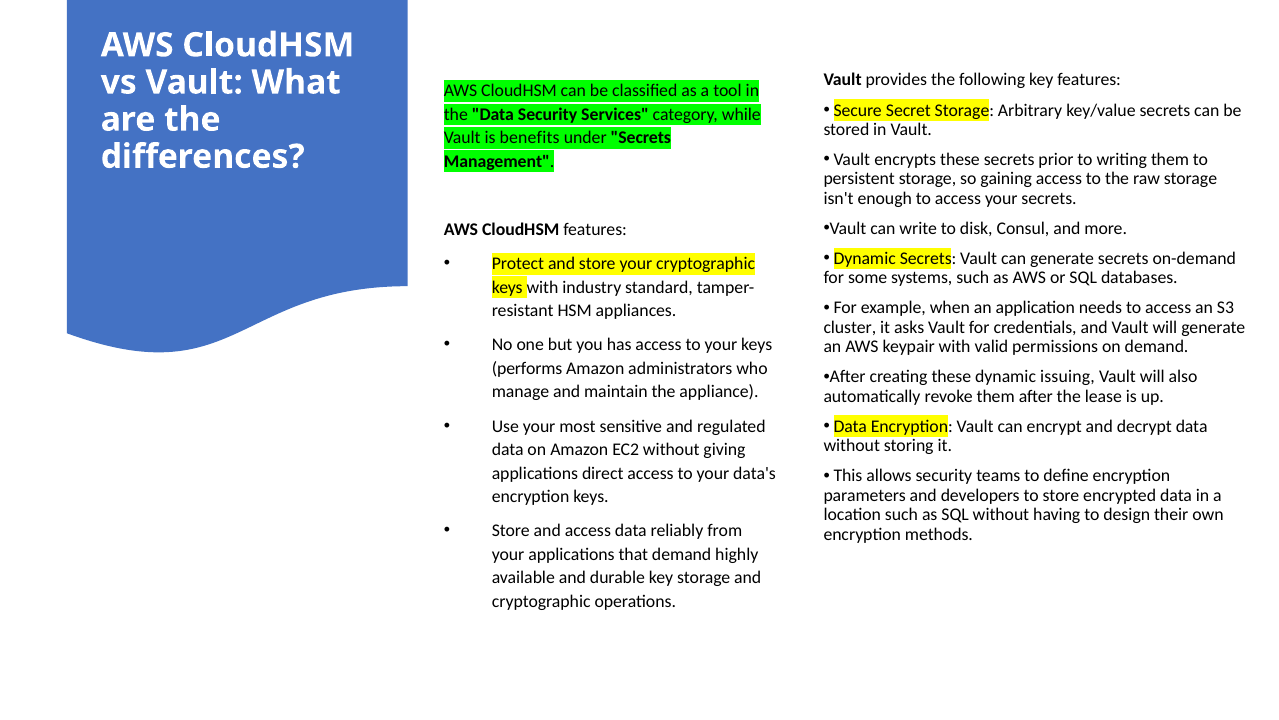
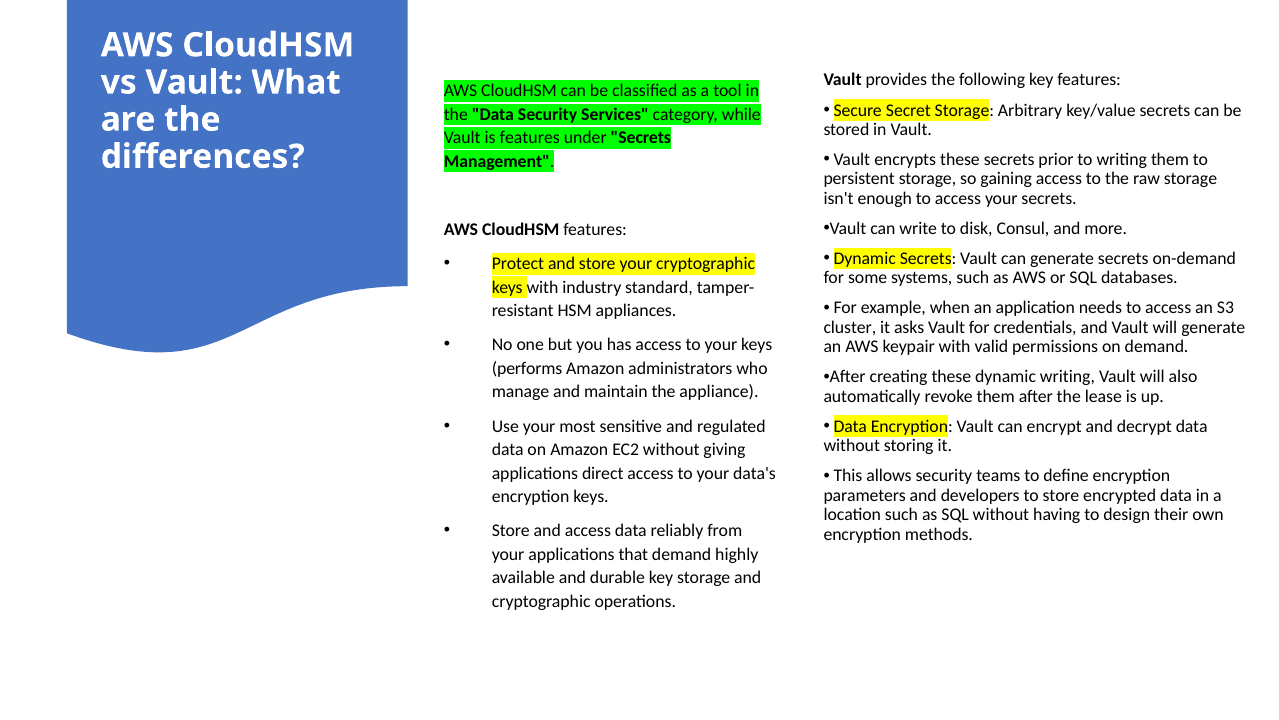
is benefits: benefits -> features (530, 138)
dynamic issuing: issuing -> writing (1067, 377)
